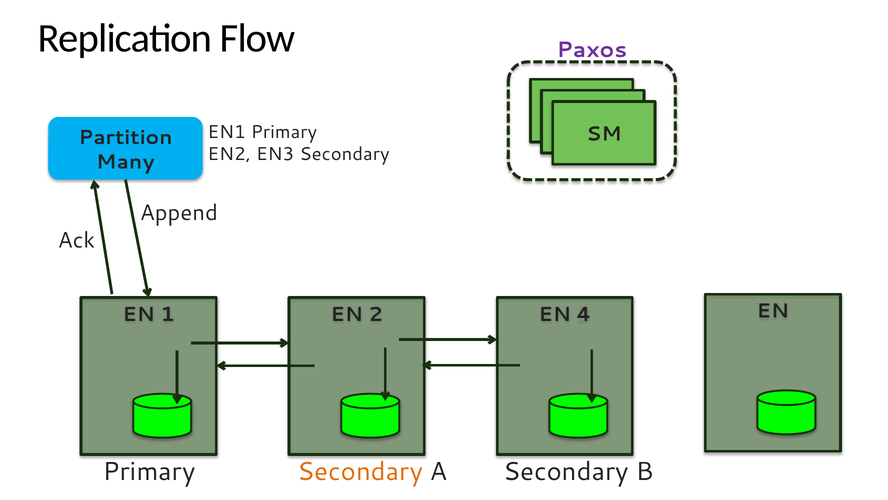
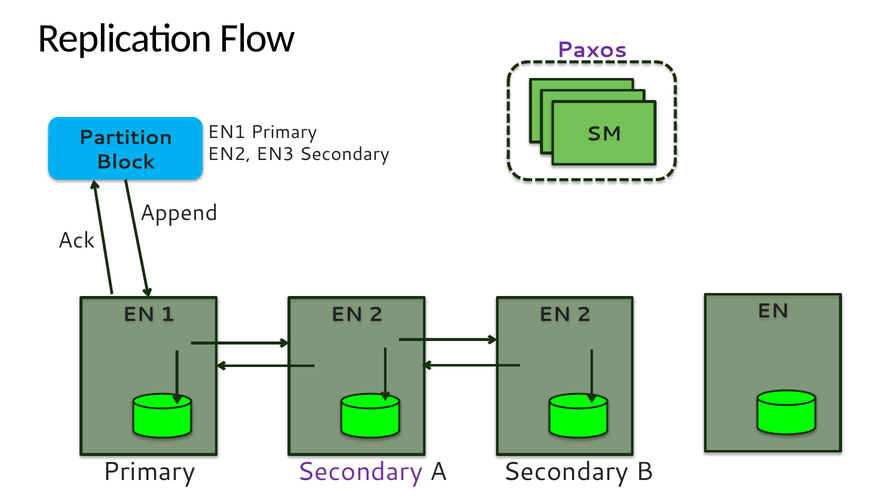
Many: Many -> Block (126, 162)
2 EN 4: 4 -> 2 (584, 314)
Secondary colour: orange -> purple (360, 472)
